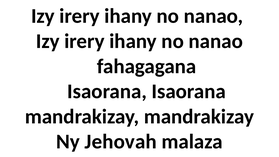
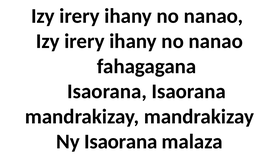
Ny Jehovah: Jehovah -> Isaorana (121, 142)
